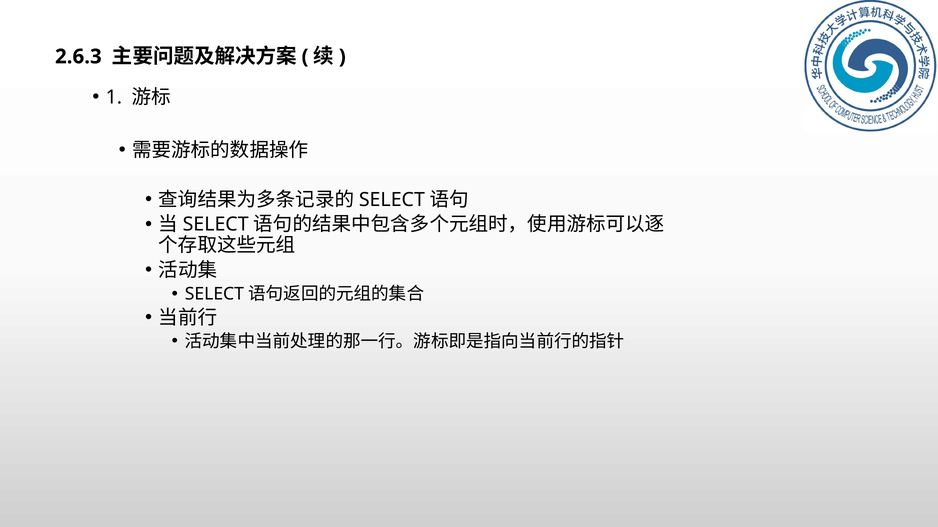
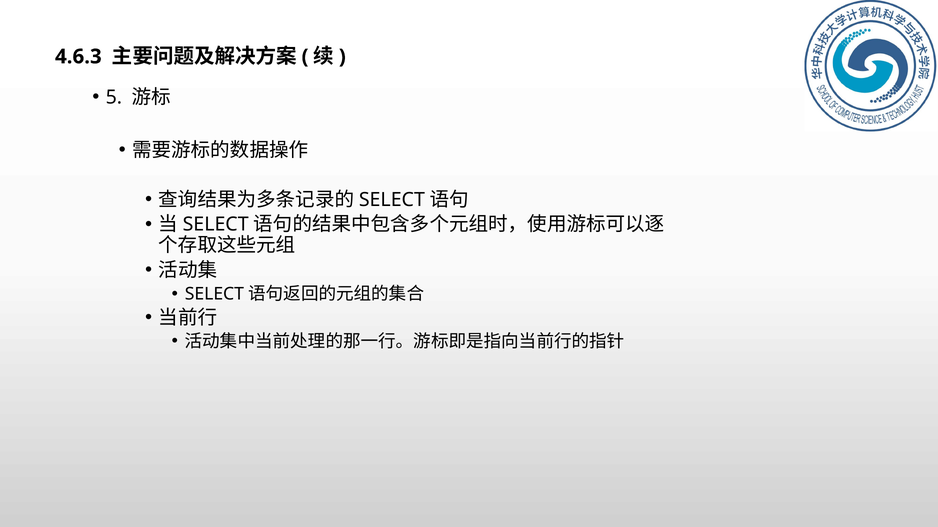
2.6.3: 2.6.3 -> 4.6.3 (78, 57)
1: 1 -> 5 (114, 97)
